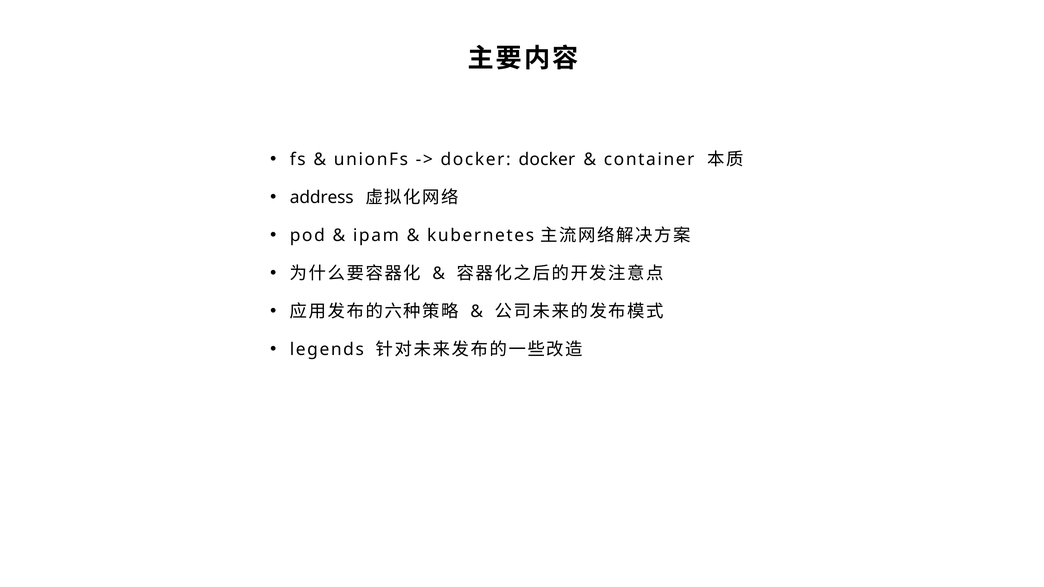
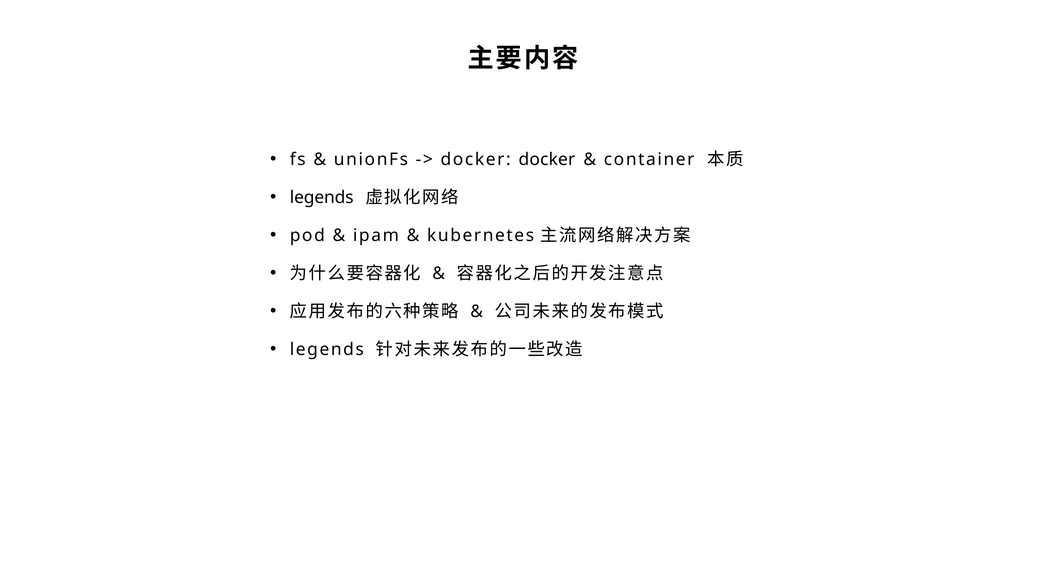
address: address -> legends (322, 198)
